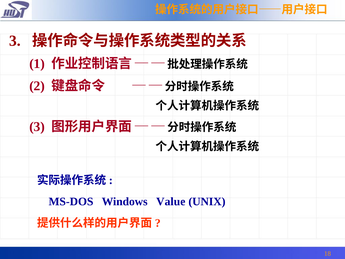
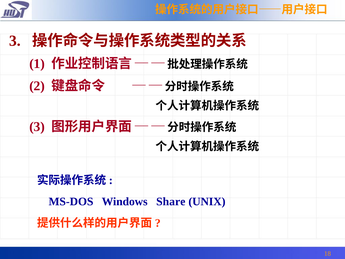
Value: Value -> Share (171, 201)
